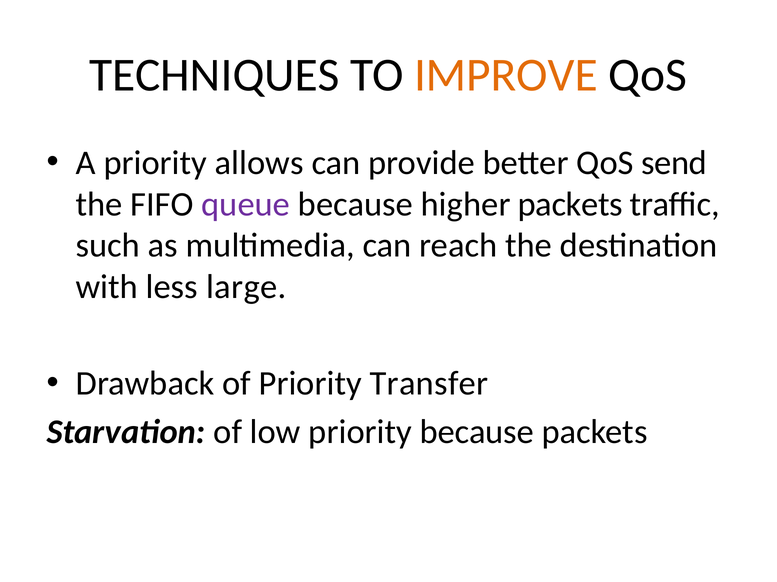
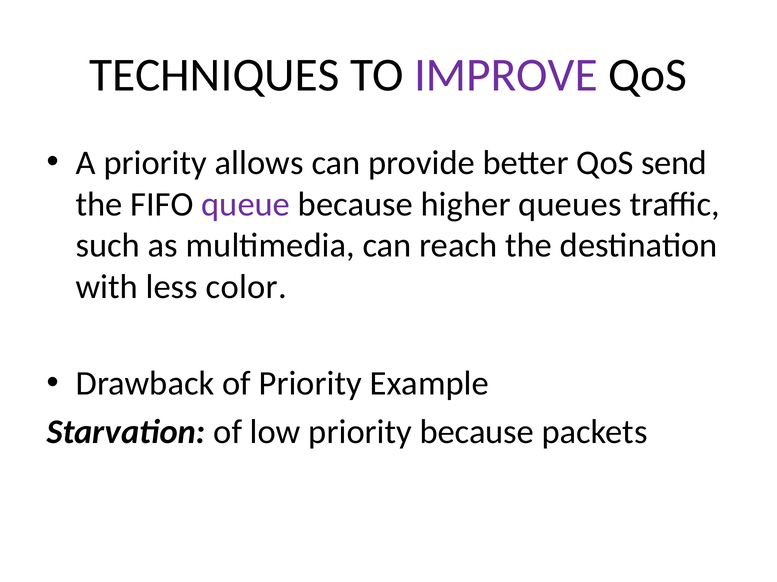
IMPROVE colour: orange -> purple (506, 75)
higher packets: packets -> queues (570, 204)
large: large -> color (246, 287)
Transfer: Transfer -> Example (429, 384)
